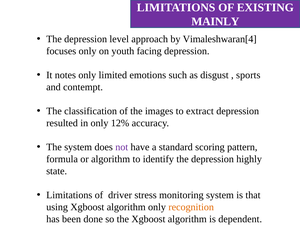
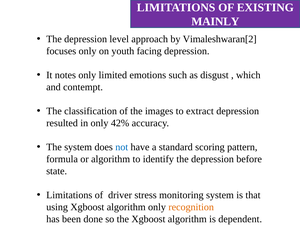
Vimaleshwaran[4: Vimaleshwaran[4 -> Vimaleshwaran[2 (220, 39)
sports: sports -> which (248, 75)
12%: 12% -> 42% (120, 123)
not colour: purple -> blue (122, 147)
highly: highly -> before (249, 159)
